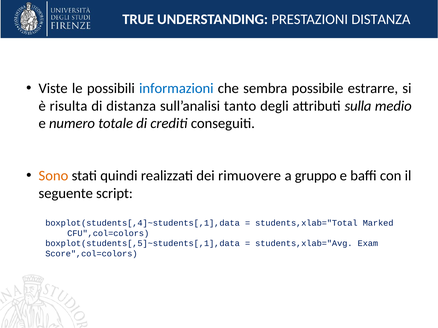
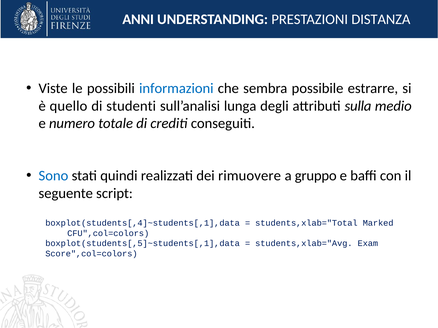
TRUE: TRUE -> ANNI (138, 19)
risulta: risulta -> quello (69, 106)
di distanza: distanza -> studenti (131, 106)
tanto: tanto -> lunga (240, 106)
Sono colour: orange -> blue (53, 176)
